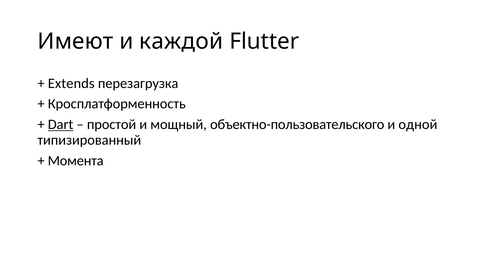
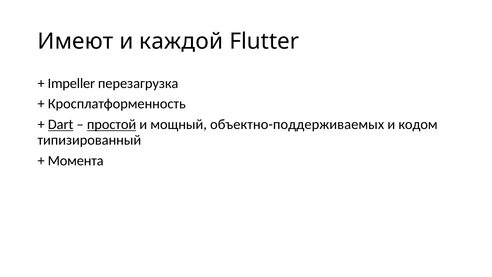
Extends: Extends -> Impeller (71, 83)
простой underline: none -> present (112, 124)
объектно-пользовательского: объектно-пользовательского -> объектно-поддерживаемых (297, 124)
одной: одной -> кодом (418, 124)
